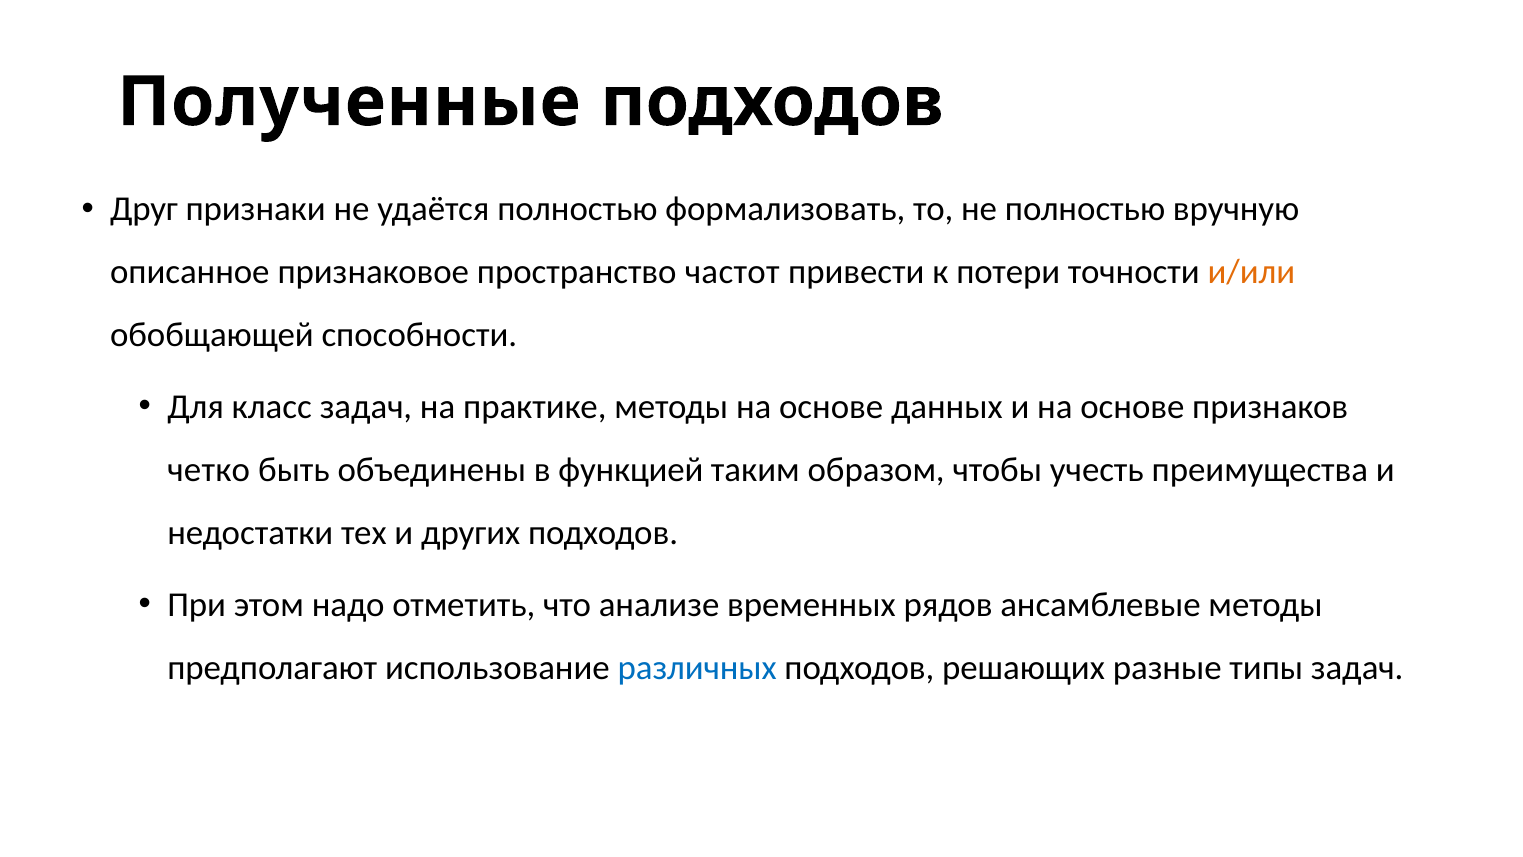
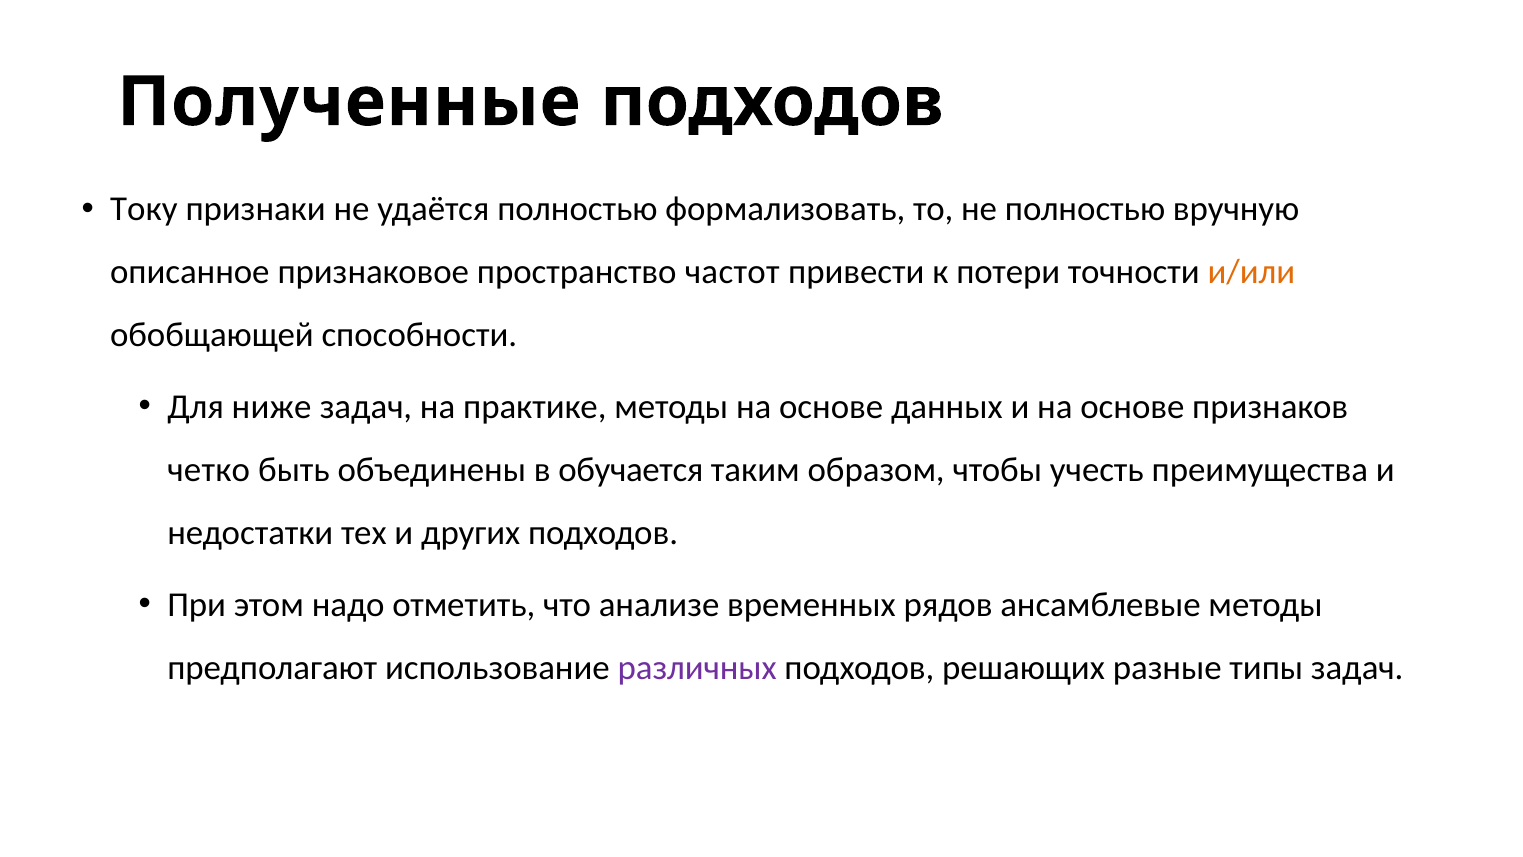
Друг: Друг -> Току (144, 209)
класс: класс -> ниже (272, 407)
функцией: функцией -> обучается (631, 470)
различных colour: blue -> purple (697, 668)
